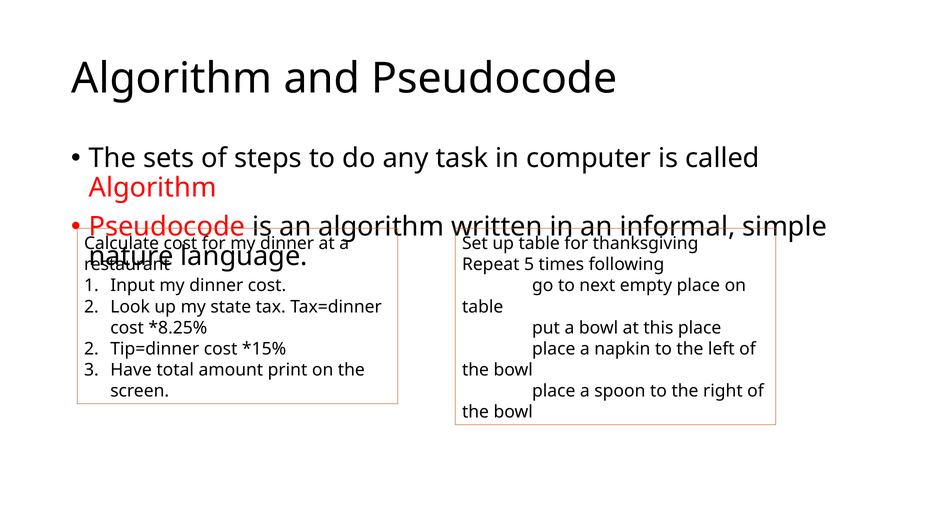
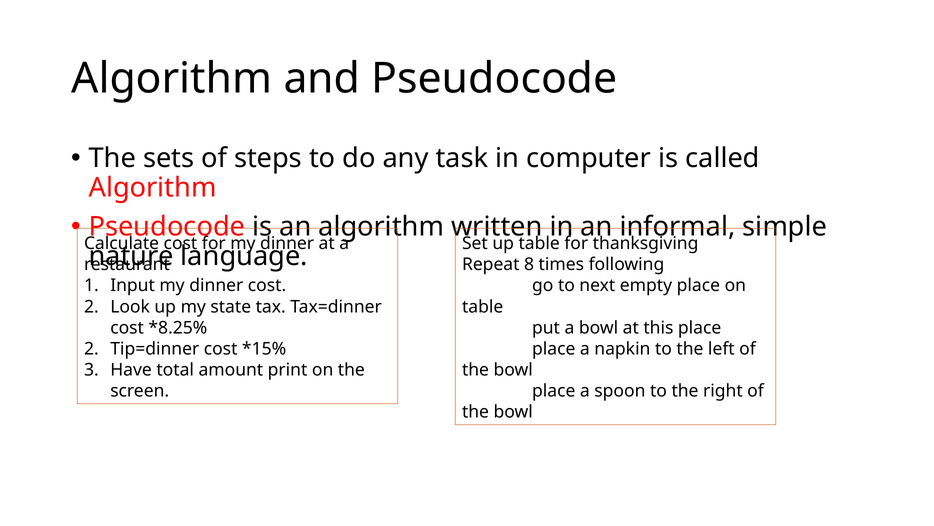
5: 5 -> 8 (529, 264)
